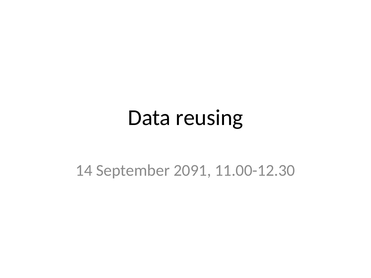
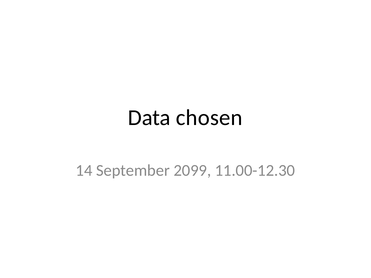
reusing: reusing -> chosen (209, 118)
2091: 2091 -> 2099 (192, 171)
